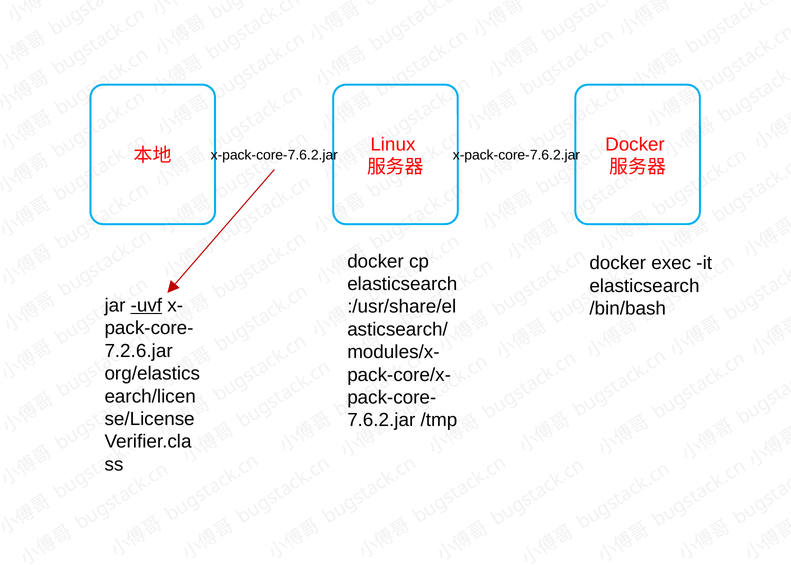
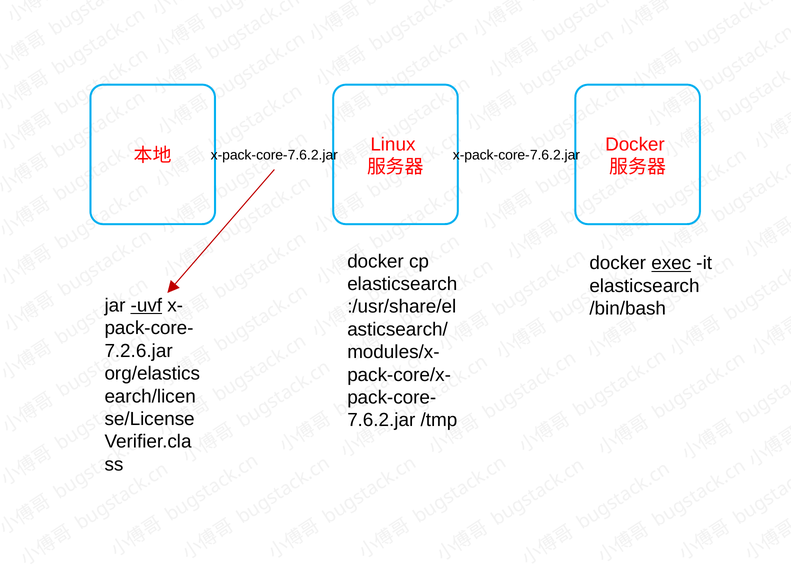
exec underline: none -> present (671, 263)
